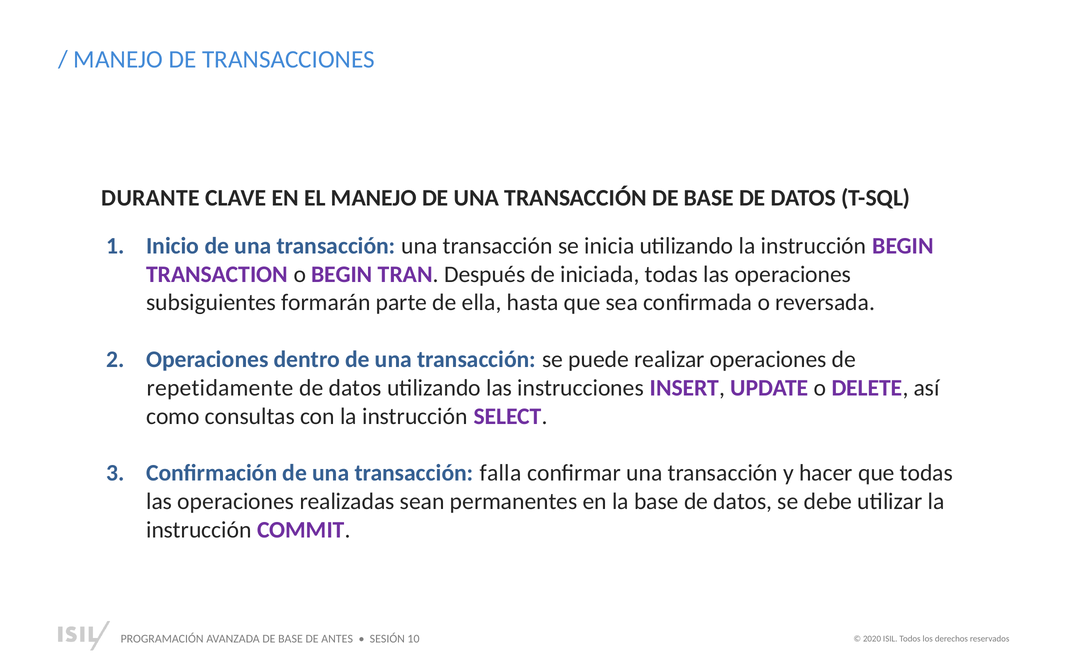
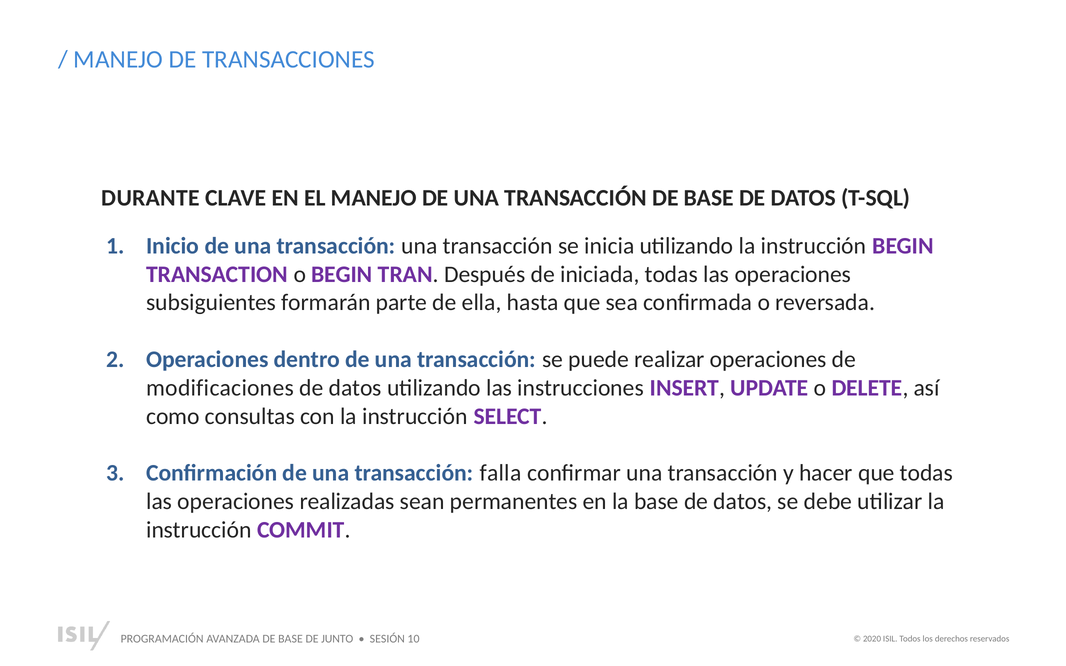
repetidamente: repetidamente -> modificaciones (220, 388)
ANTES: ANTES -> JUNTO (337, 639)
